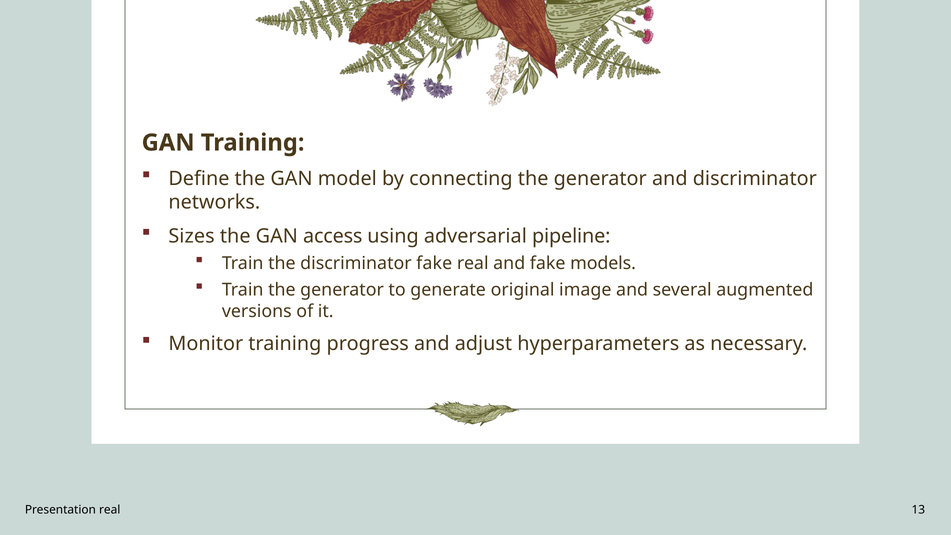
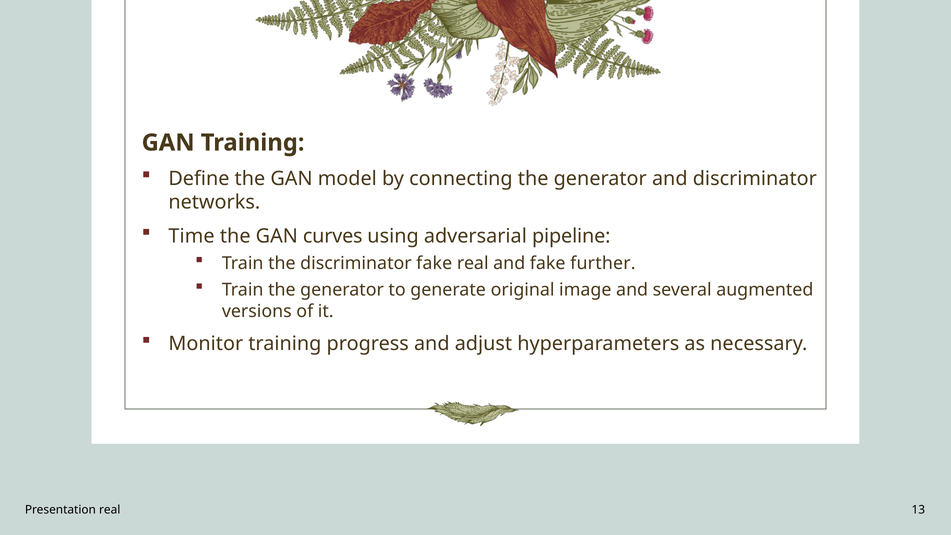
Sizes: Sizes -> Time (192, 236)
access: access -> curves (333, 236)
models: models -> further (603, 263)
